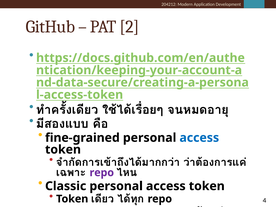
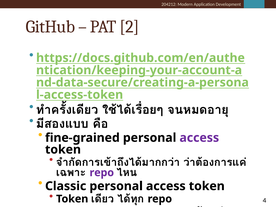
access colour: blue -> purple (199, 138)
